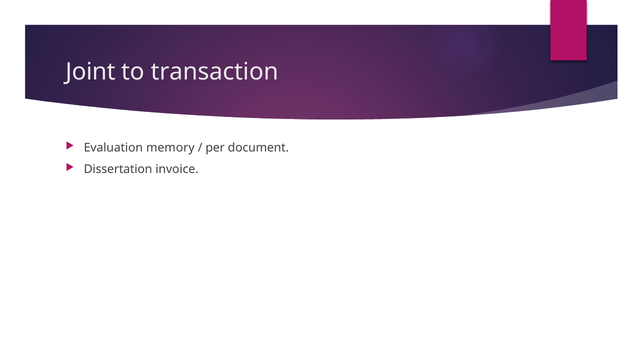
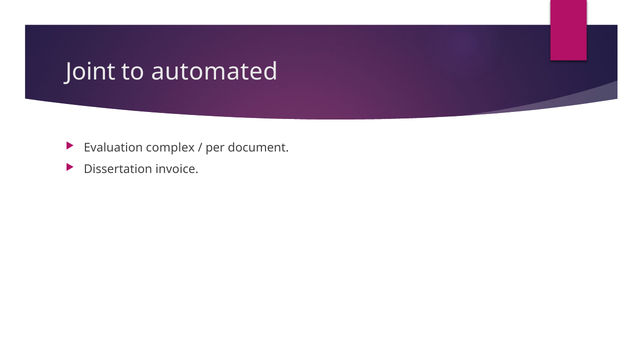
transaction: transaction -> automated (214, 72)
memory: memory -> complex (170, 148)
